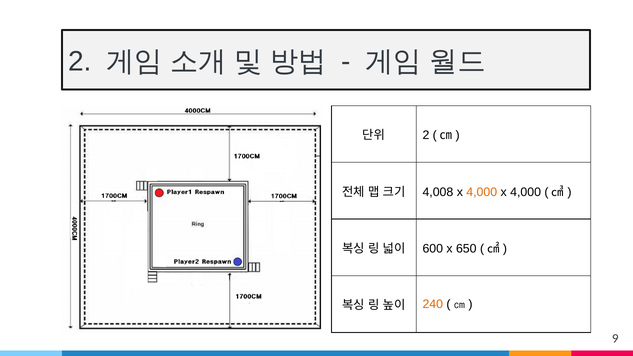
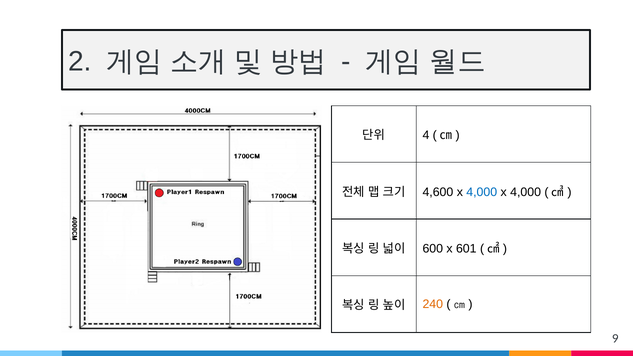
2: 2 -> 4 (426, 135)
4,008: 4,008 -> 4,600 (438, 192)
4,000 colour: orange -> blue (482, 192)
650: 650 -> 601 (466, 249)
